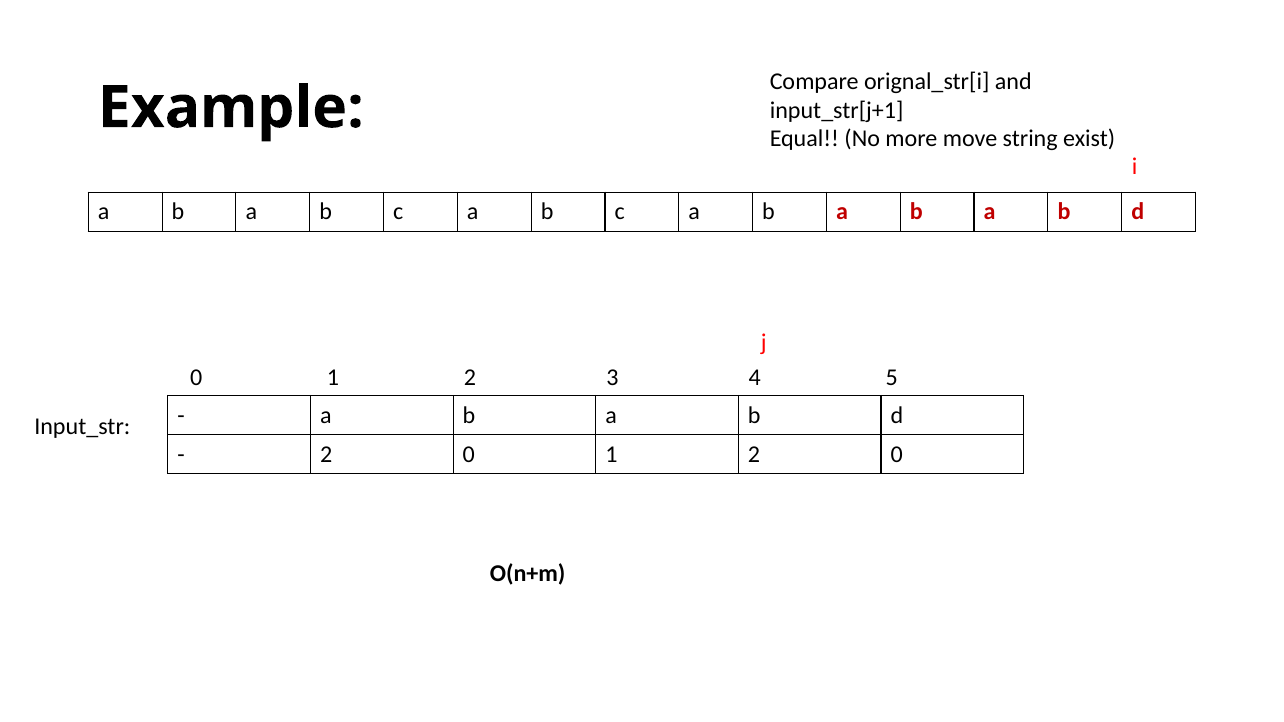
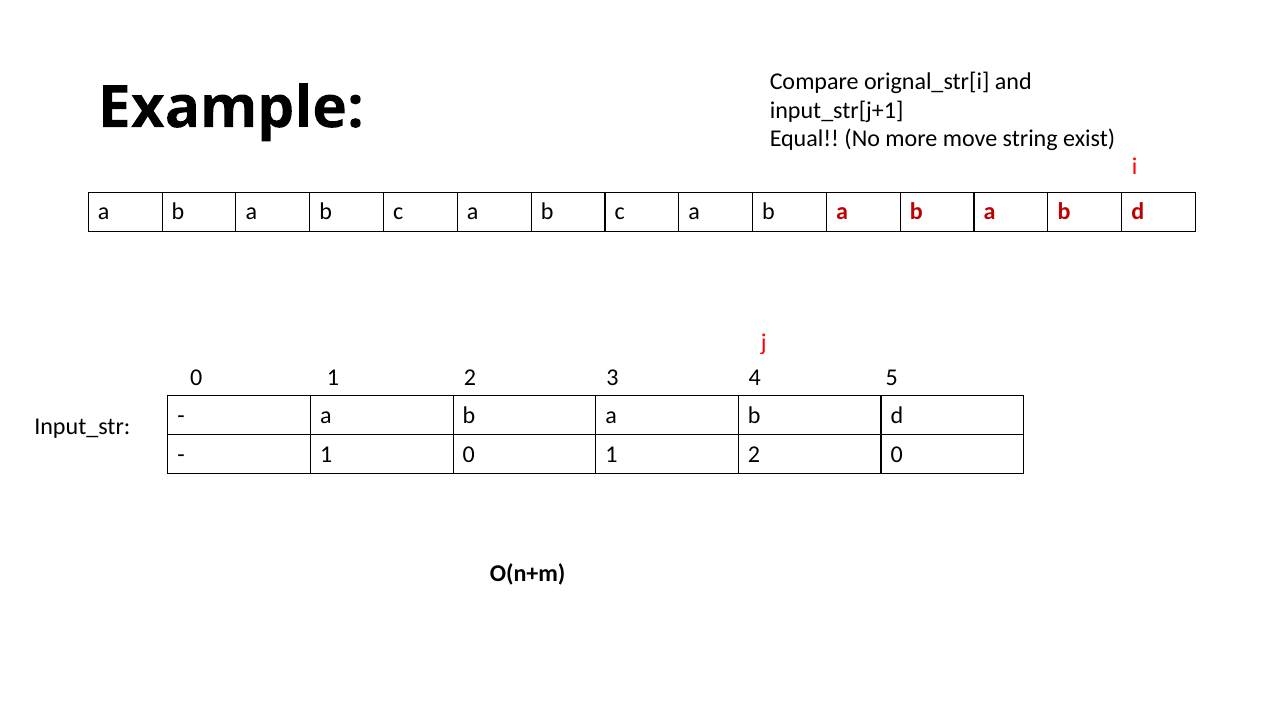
2: 2 -> 1 (326, 454)
